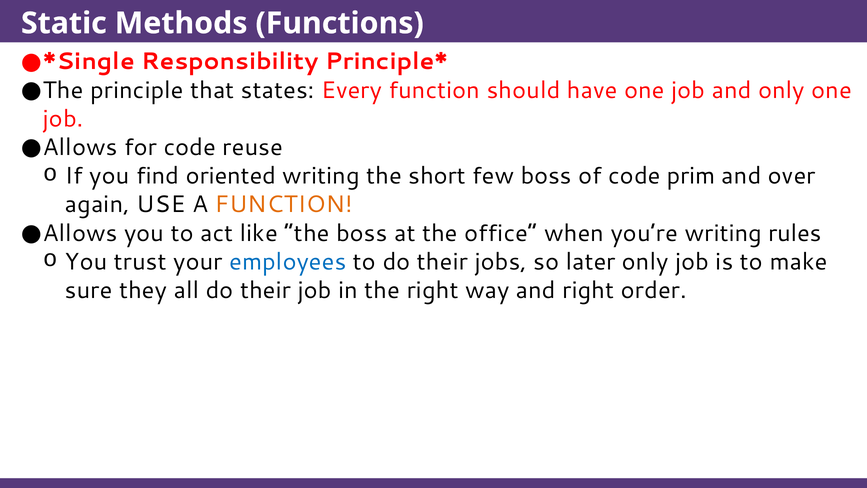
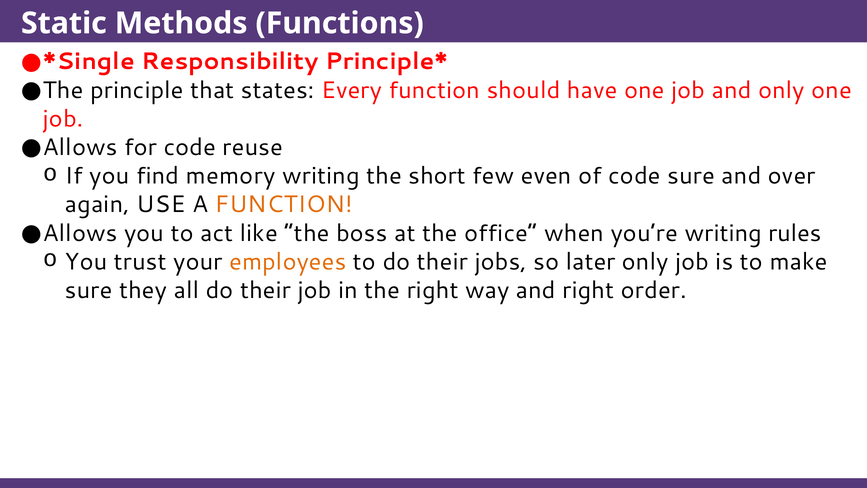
oriented: oriented -> memory (231, 176)
few boss: boss -> even (546, 176)
code prim: prim -> sure (691, 176)
employees colour: blue -> orange (288, 262)
